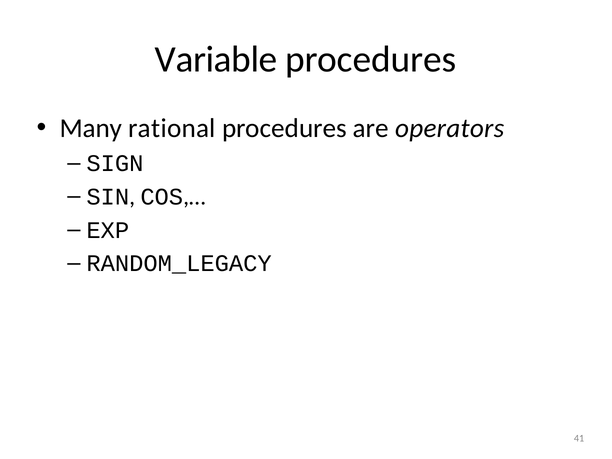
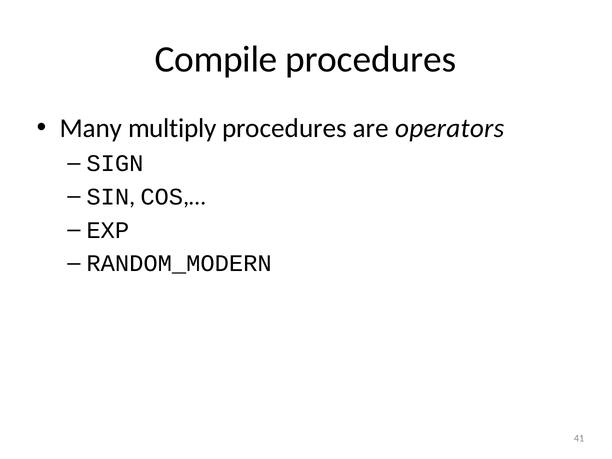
Variable: Variable -> Compile (216, 59)
rational: rational -> multiply (172, 128)
RANDOM_LEGACY: RANDOM_LEGACY -> RANDOM_MODERN (179, 264)
